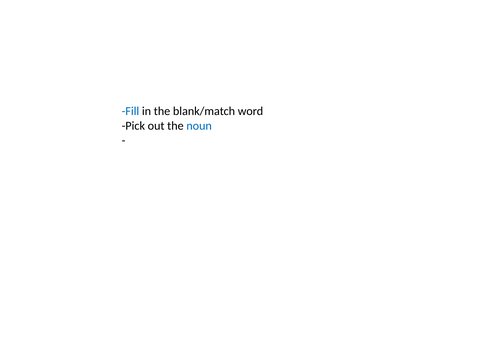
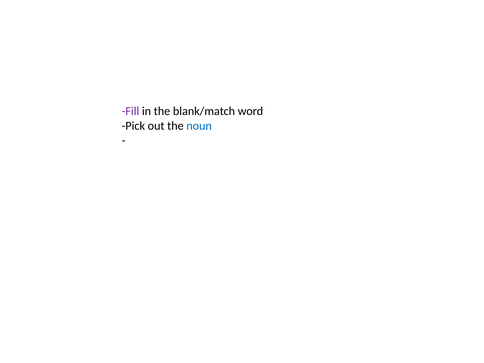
Fill colour: blue -> purple (130, 111)
